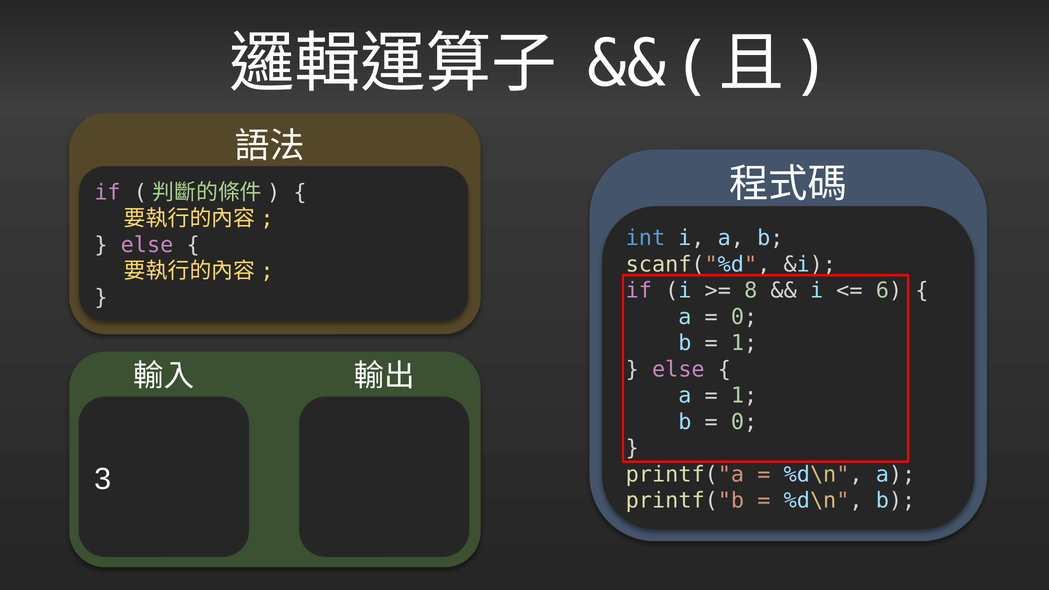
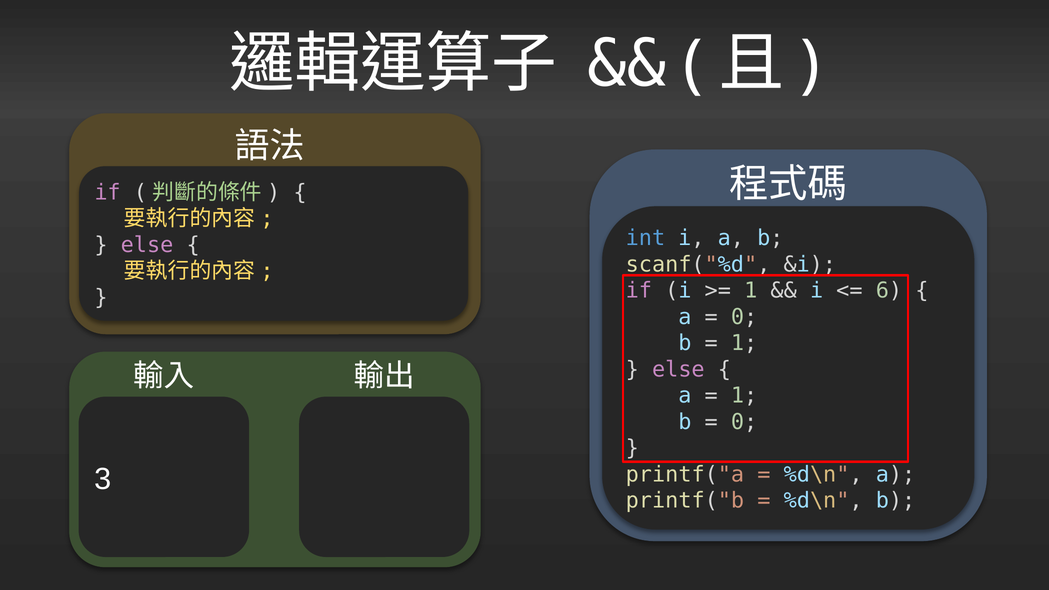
8: 8 -> 1 (751, 291)
